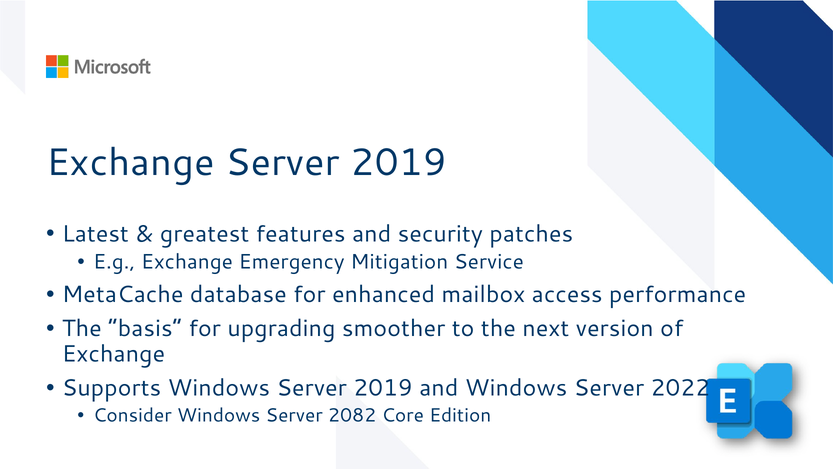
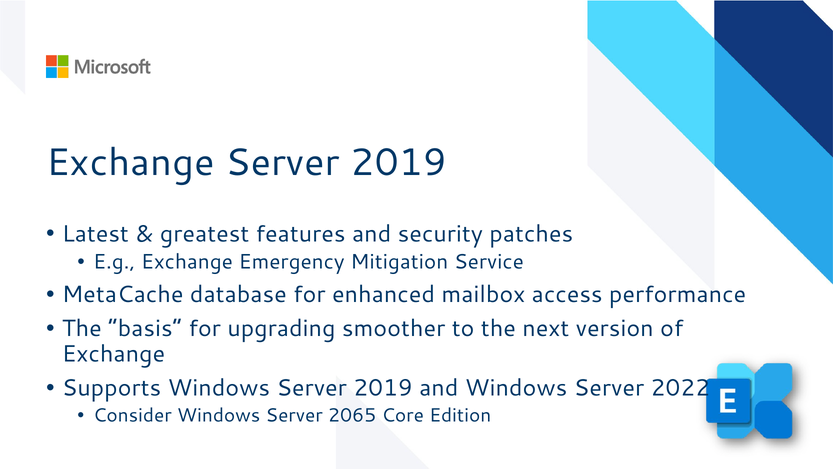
2082: 2082 -> 2065 (352, 415)
